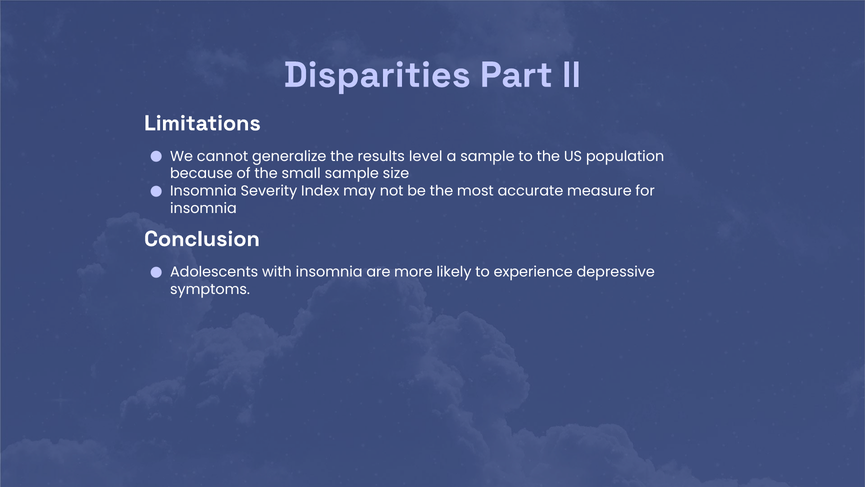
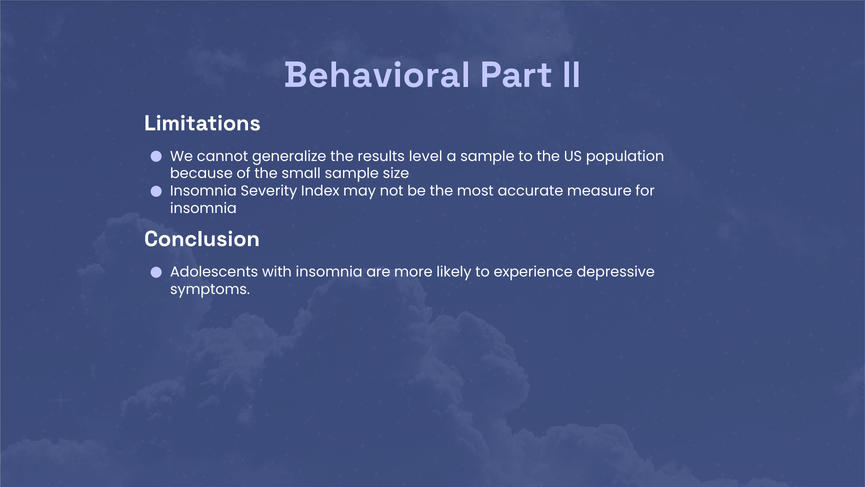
Disparities: Disparities -> Behavioral (377, 75)
